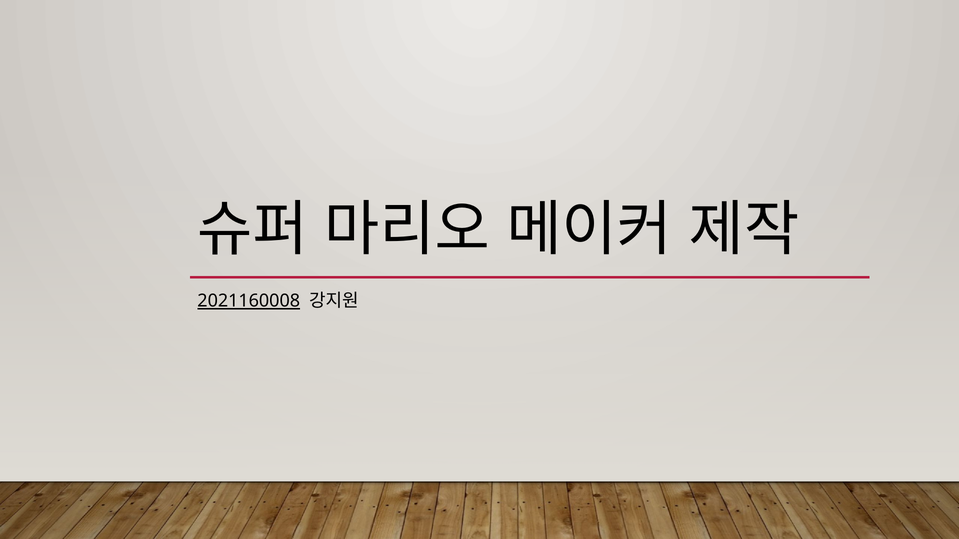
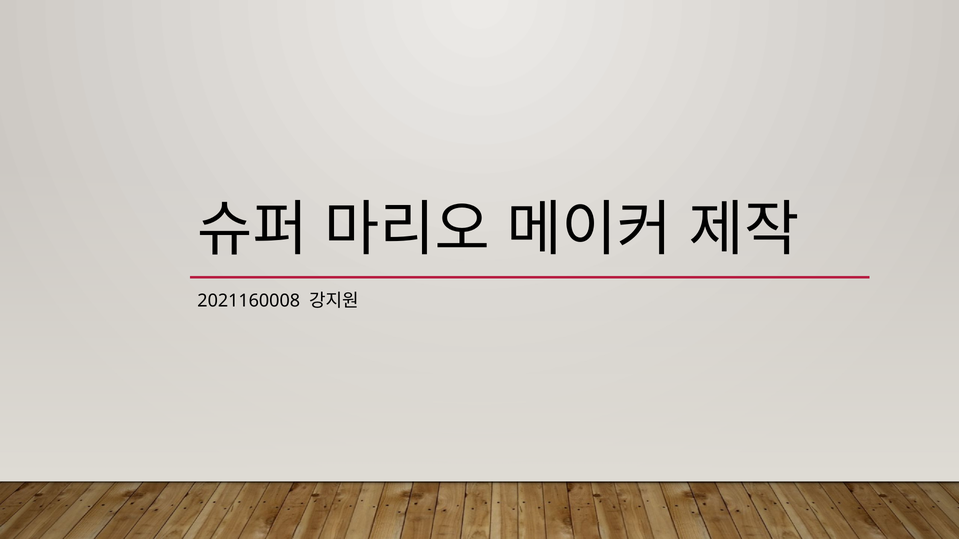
2021160008 underline: present -> none (249, 301)
